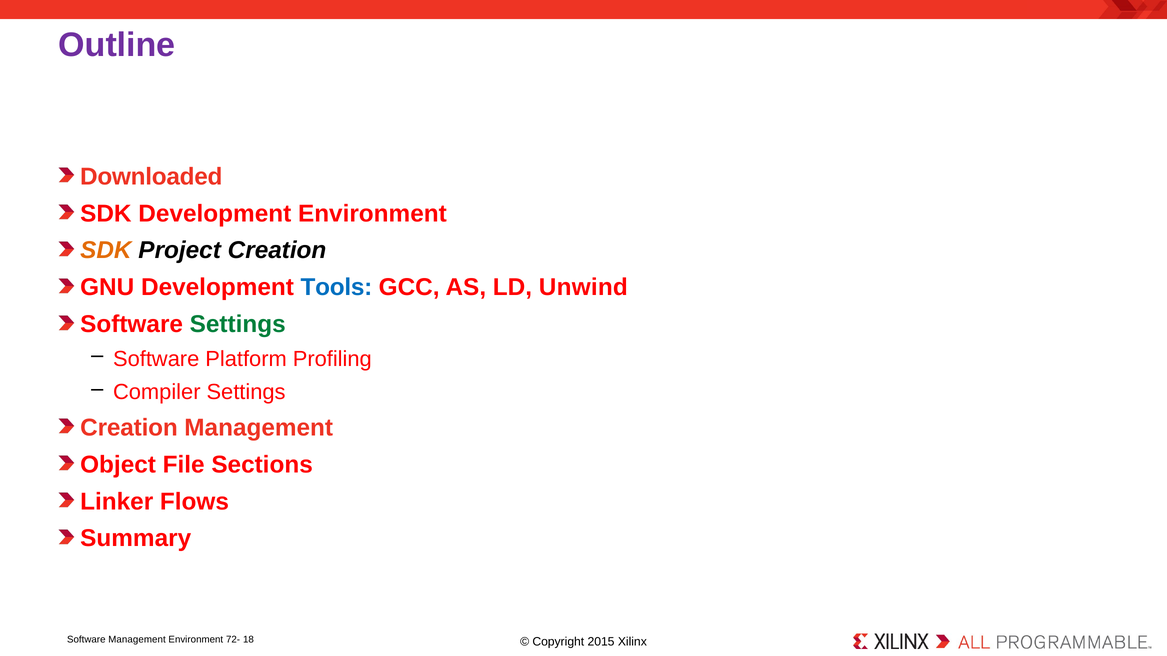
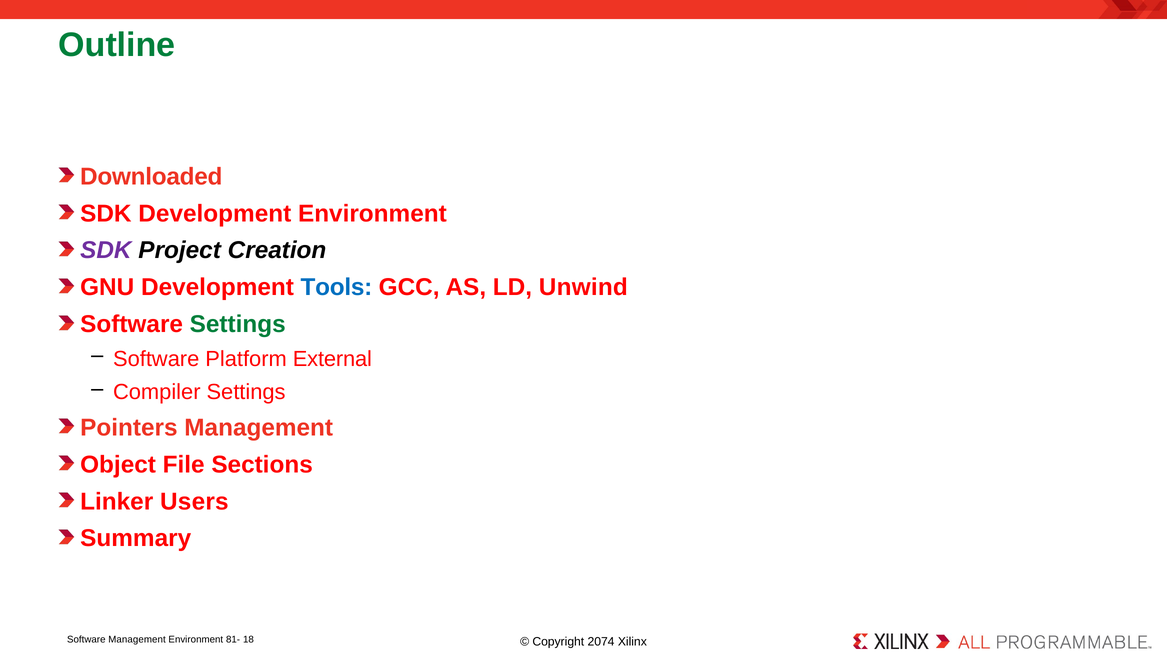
Outline colour: purple -> green (117, 45)
SDK colour: orange -> purple (106, 251)
Profiling: Profiling -> External (332, 359)
Creation: Creation -> Pointers (129, 428)
Flows: Flows -> Users (194, 502)
72-: 72- -> 81- (233, 640)
2015: 2015 -> 2074 (601, 643)
